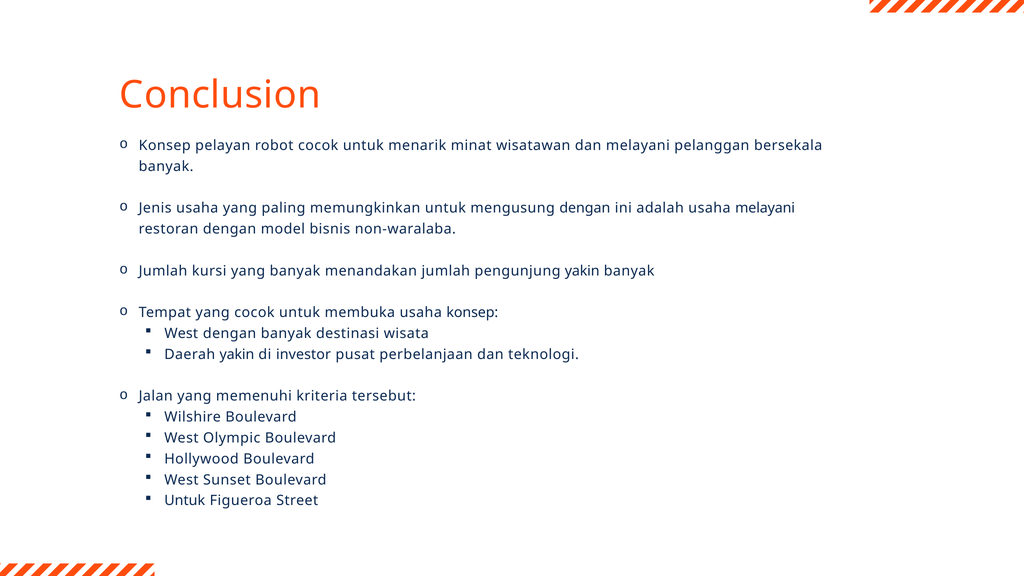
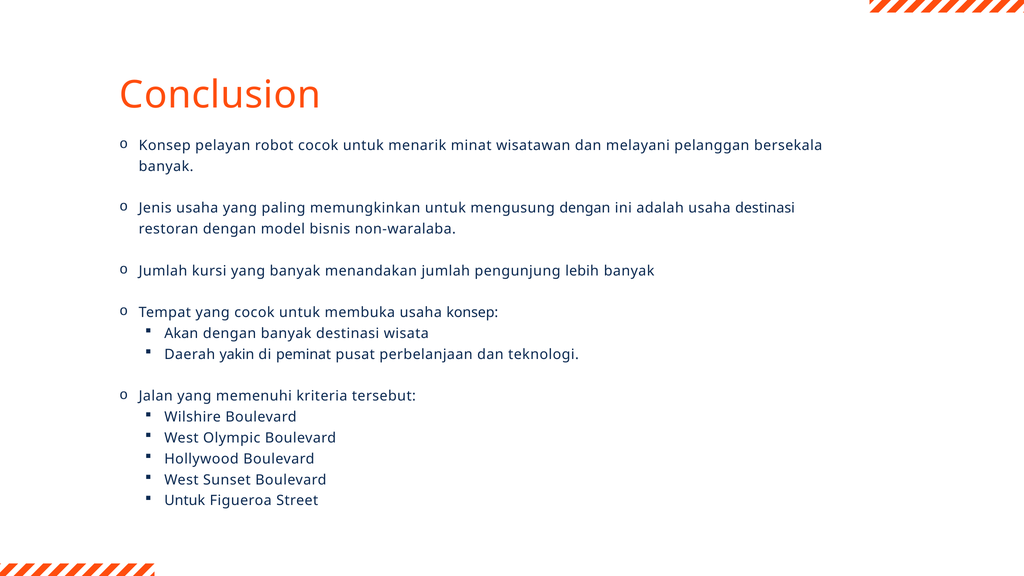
usaha melayani: melayani -> destinasi (765, 208)
pengunjung yakin: yakin -> lebih (582, 271)
West: West -> Akan (181, 334)
investor: investor -> peminat (304, 354)
